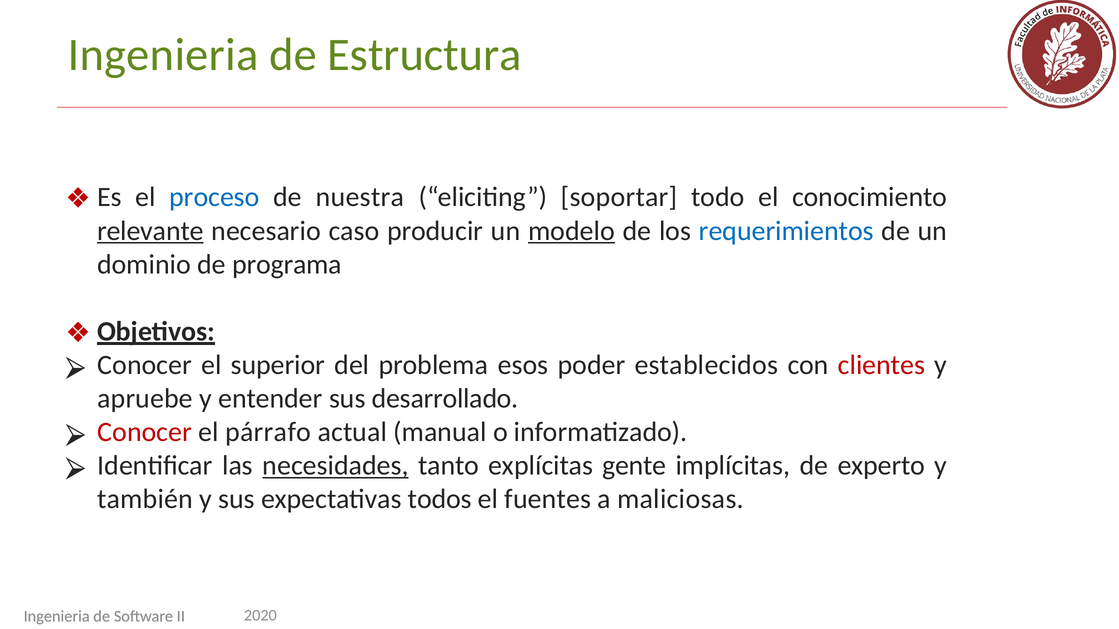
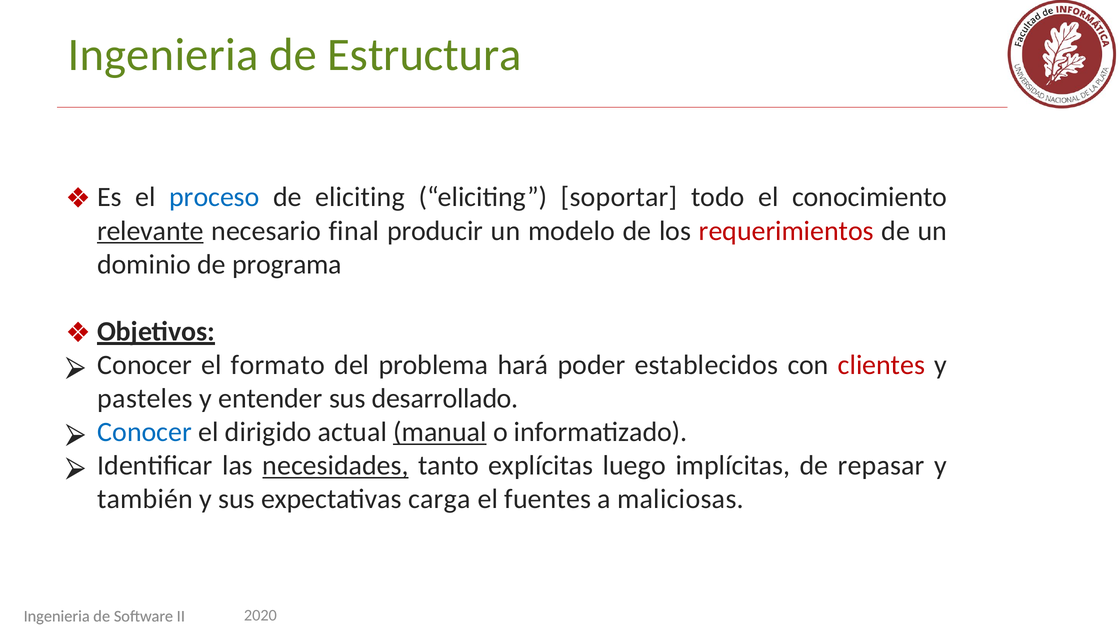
de nuestra: nuestra -> eliciting (360, 197)
caso: caso -> final (354, 231)
modelo underline: present -> none (572, 231)
requerimientos colour: blue -> red (786, 231)
superior: superior -> formato (278, 365)
esos: esos -> hará (523, 365)
apruebe: apruebe -> pasteles (145, 399)
Conocer colour: red -> blue (145, 432)
párrafo: párrafo -> dirigido (268, 432)
manual underline: none -> present (440, 432)
gente: gente -> luego (634, 466)
experto: experto -> repasar (881, 466)
todos: todos -> carga (440, 500)
